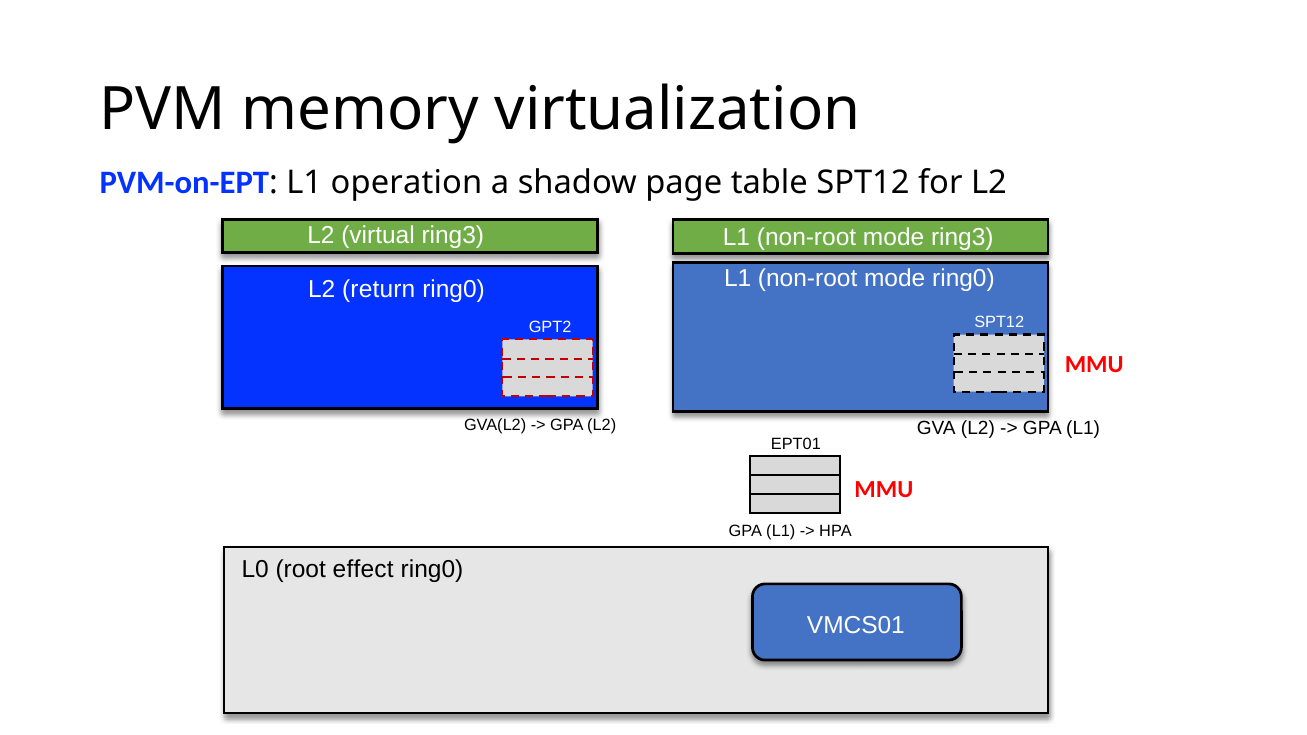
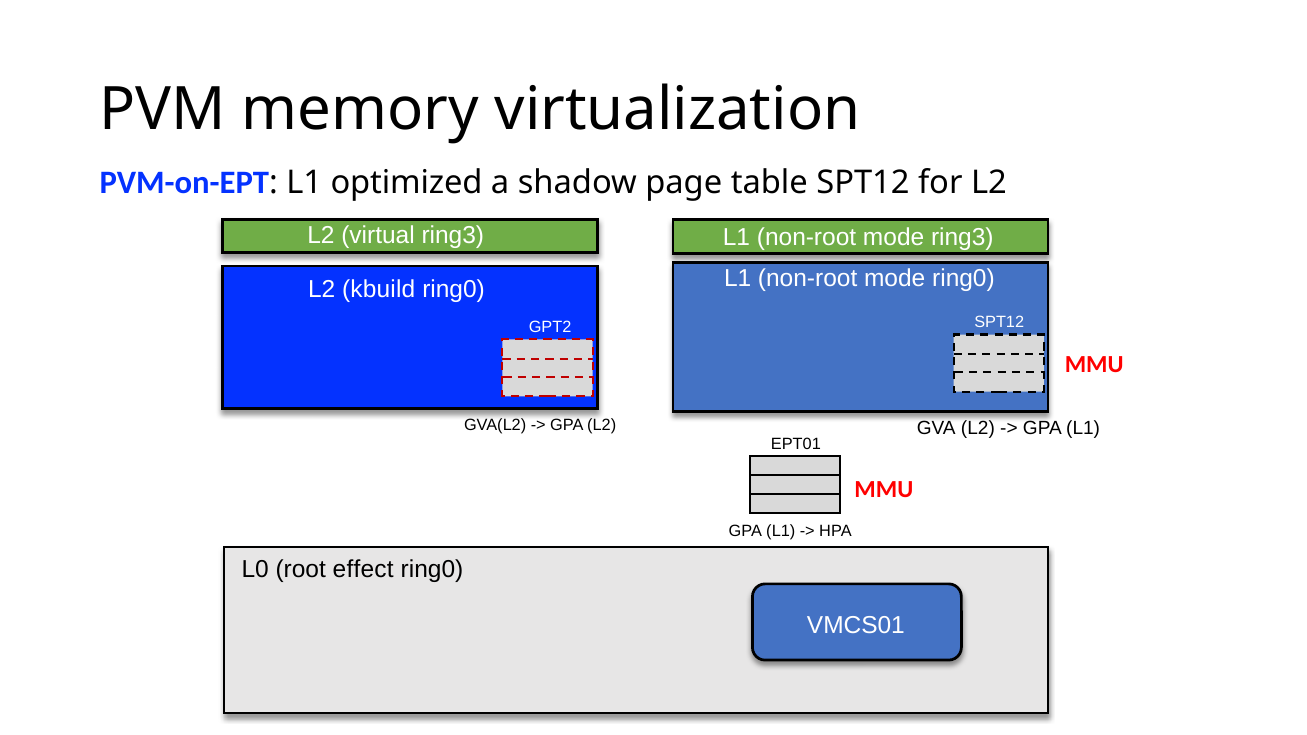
operation: operation -> optimized (407, 183)
return: return -> kbuild (379, 289)
